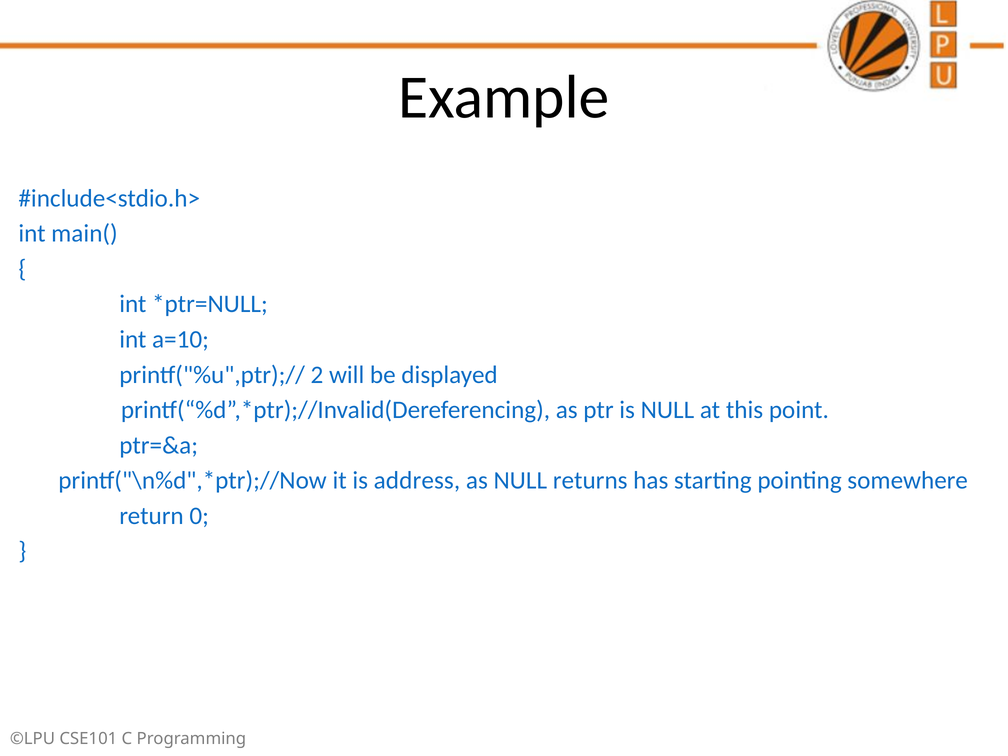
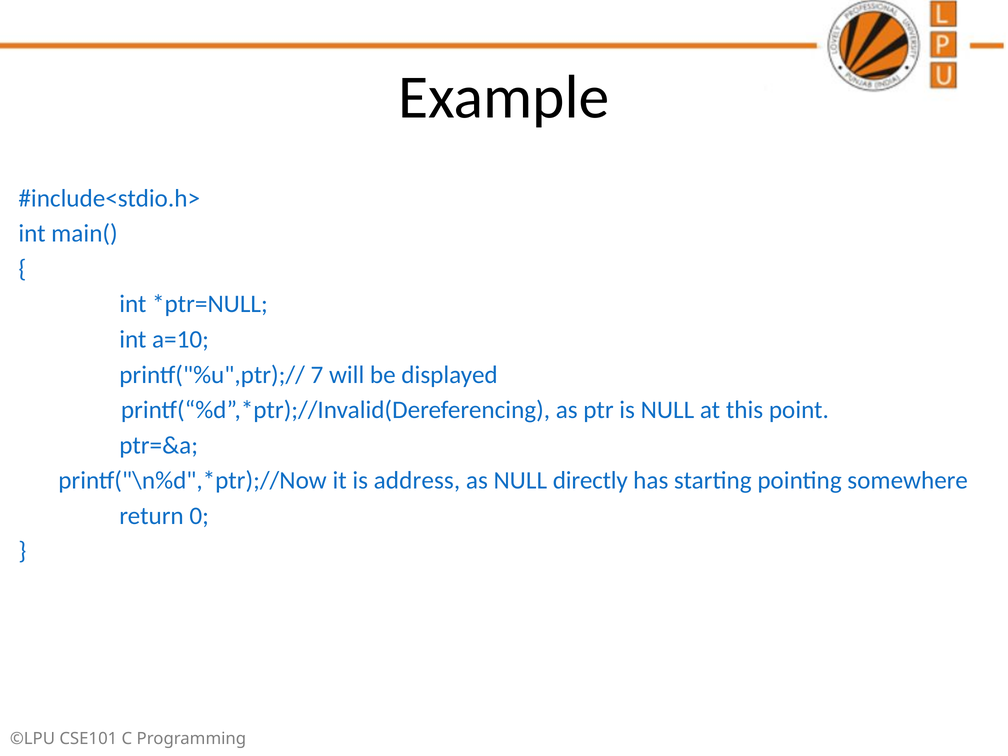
2: 2 -> 7 (317, 375)
returns: returns -> directly (590, 481)
